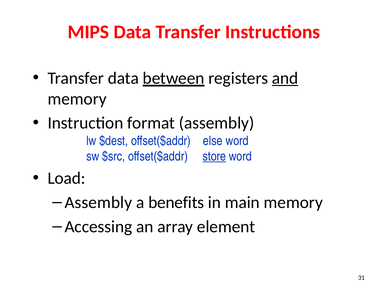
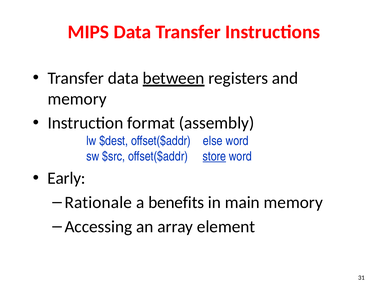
and underline: present -> none (285, 78)
Load: Load -> Early (66, 178)
Assembly: Assembly -> Rationale (98, 202)
